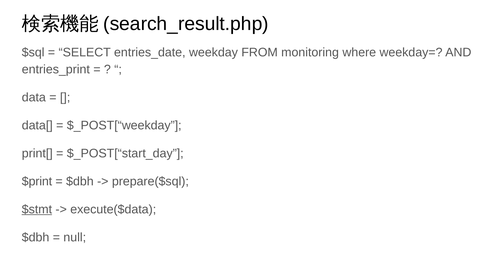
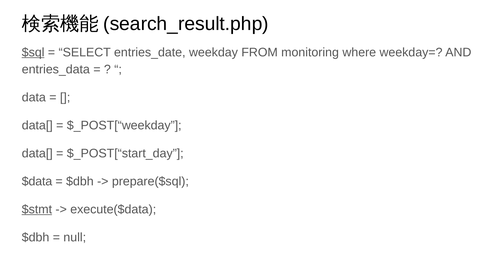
$sql underline: none -> present (33, 52)
entries_print: entries_print -> entries_data (56, 70)
print[: print[ -> data[ (37, 154)
$print: $print -> $data (37, 182)
